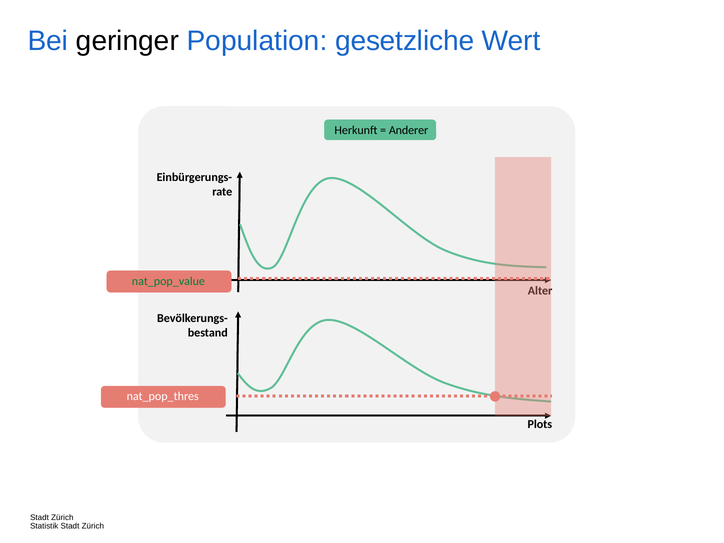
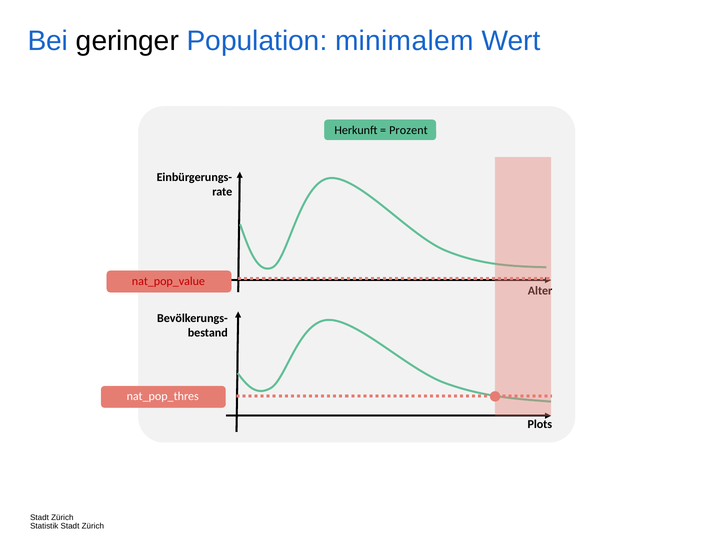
gesetzliche: gesetzliche -> minimalem (404, 41)
Anderer: Anderer -> Prozent (408, 130)
nat_pop_value colour: green -> red (168, 281)
